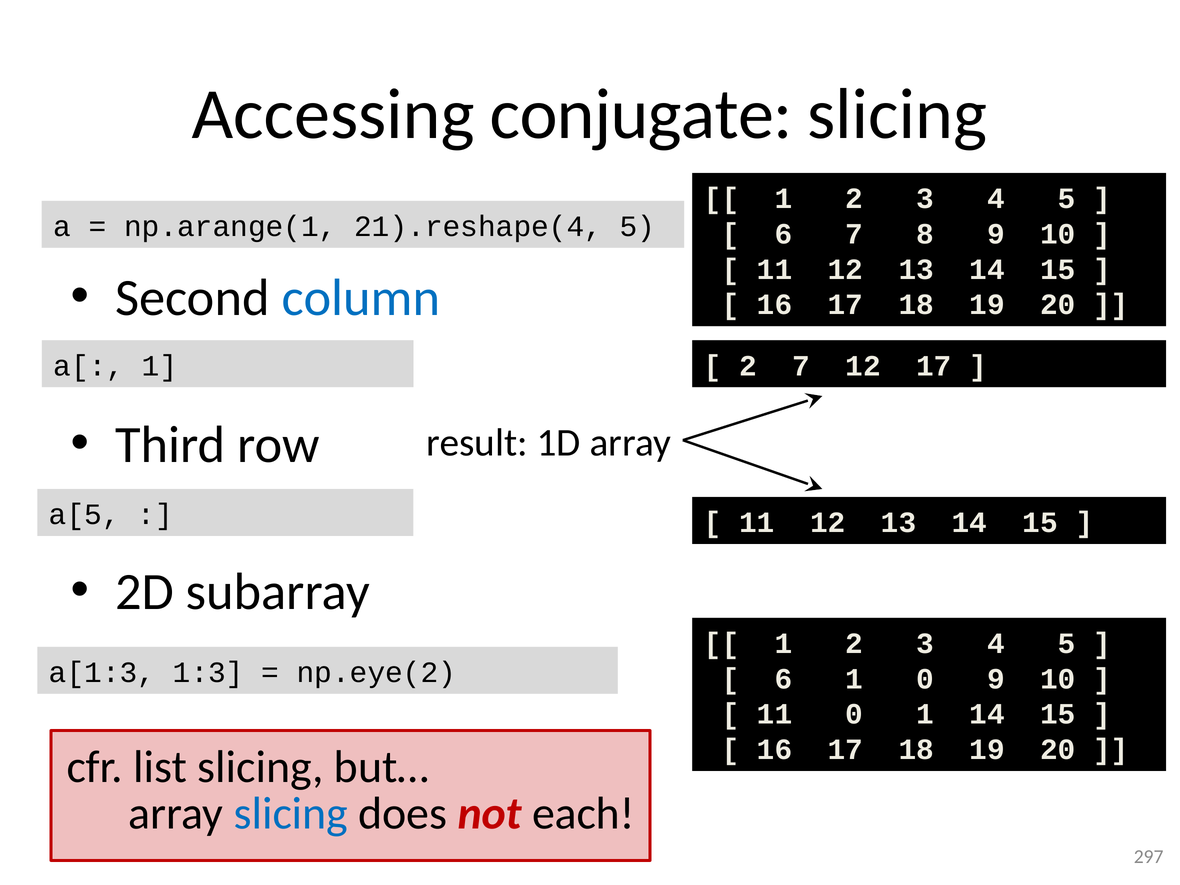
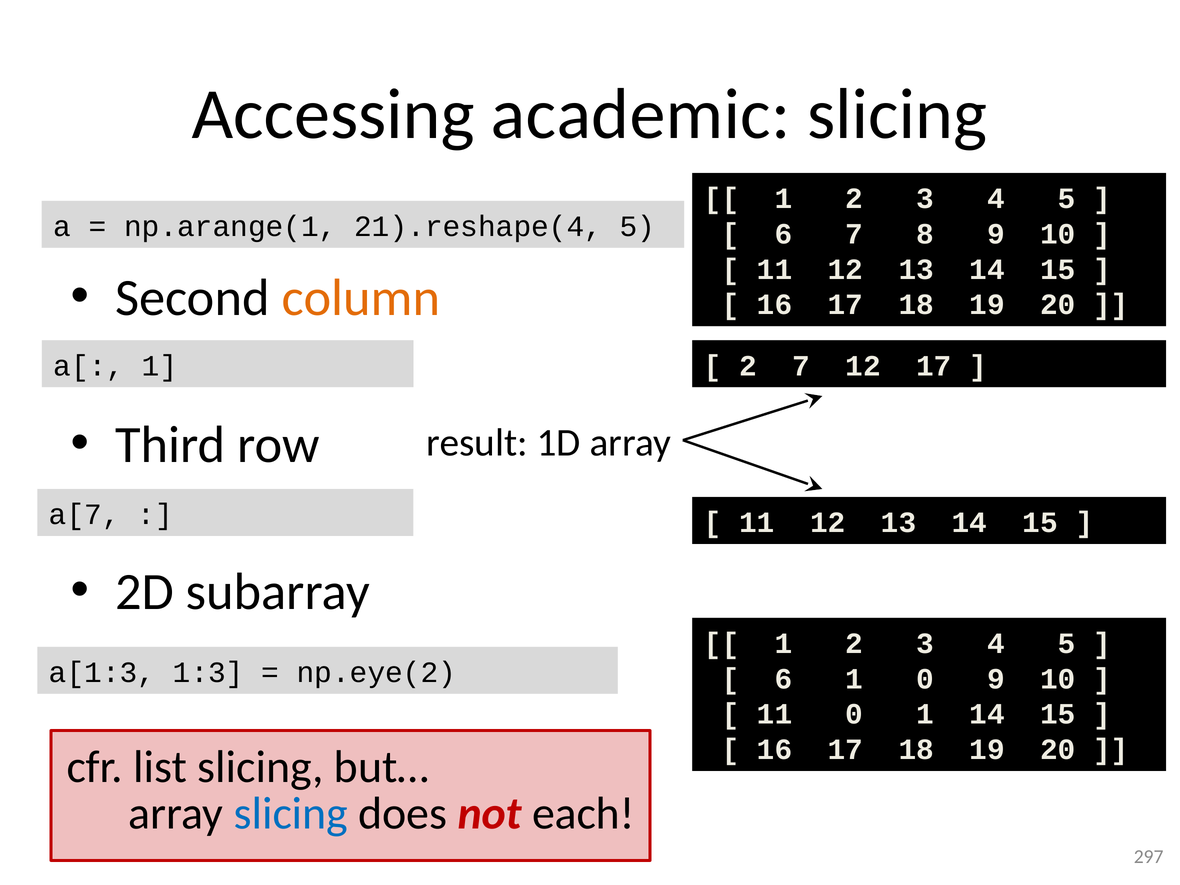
conjugate: conjugate -> academic (641, 114)
column colour: blue -> orange (361, 298)
a[5: a[5 -> a[7 (84, 514)
